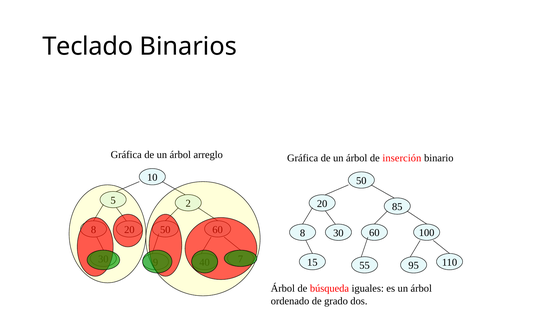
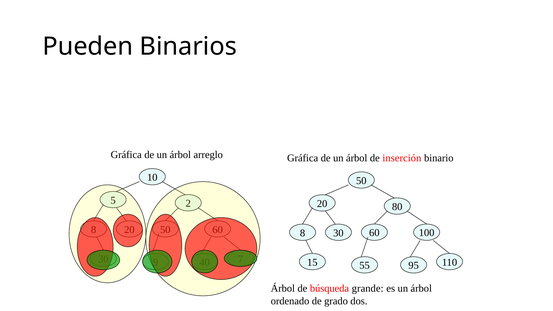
Teclado: Teclado -> Pueden (88, 46)
85: 85 -> 80 (397, 207)
iguales: iguales -> grande (368, 289)
